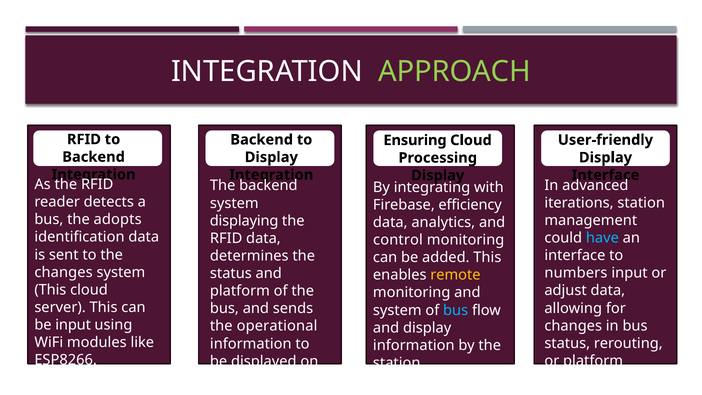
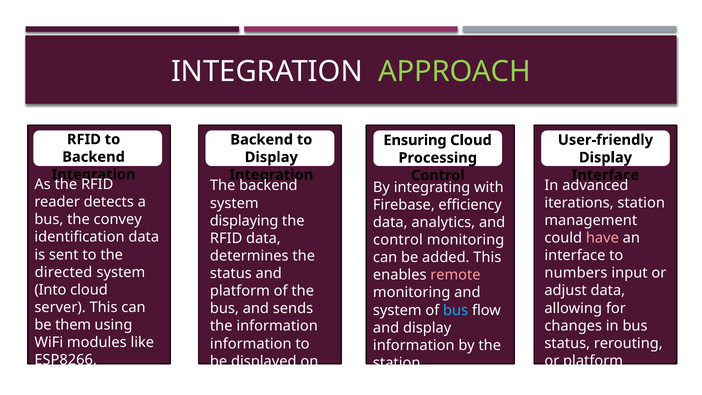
Display: Display -> Control (438, 175)
adopts: adopts -> convey (118, 219)
have colour: light blue -> pink (602, 238)
changes: changes -> directed (64, 272)
remote colour: yellow -> pink (455, 275)
This: This -> Into (50, 290)
be input: input -> them (73, 325)
the operational: operational -> information (277, 326)
